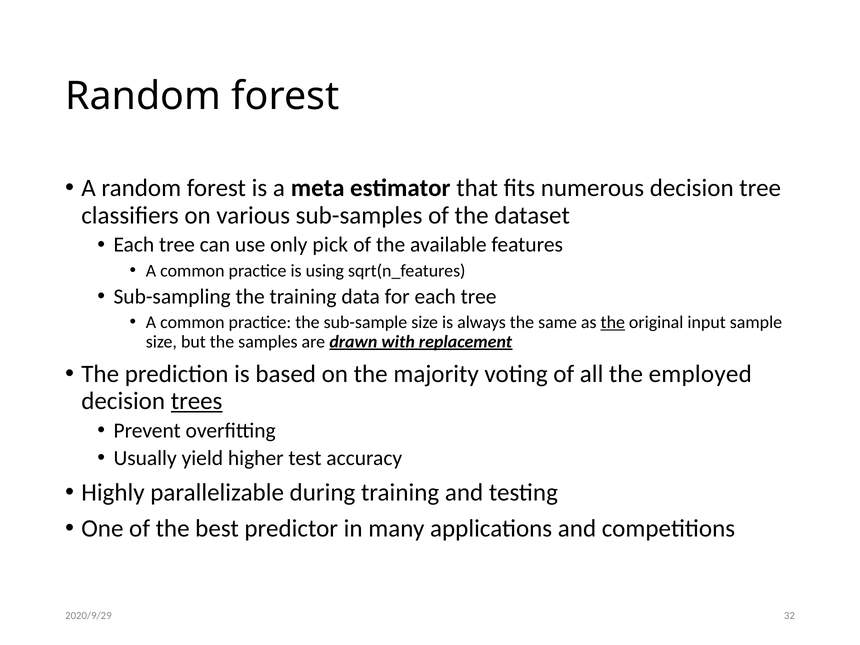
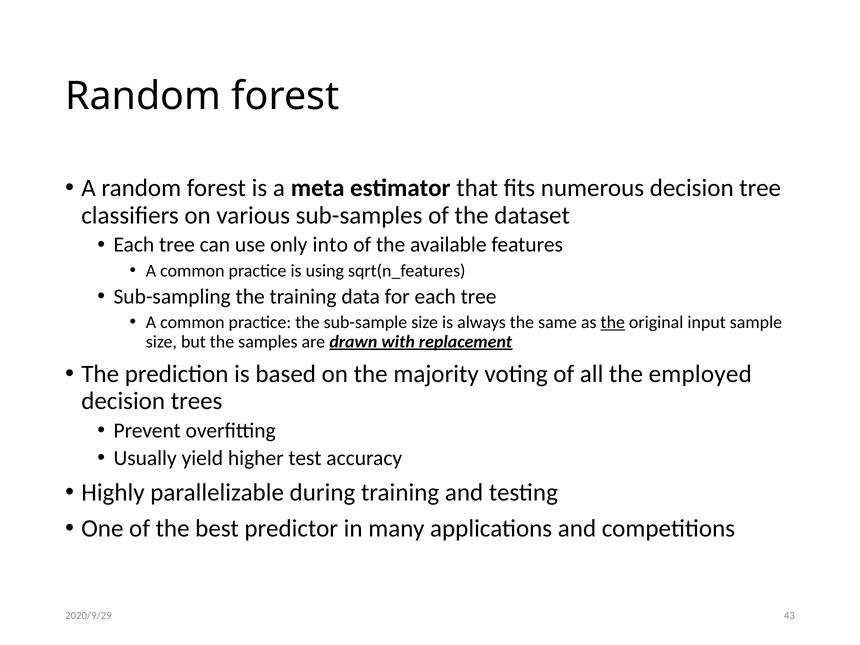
pick: pick -> into (330, 245)
trees underline: present -> none (197, 401)
32: 32 -> 43 (789, 616)
